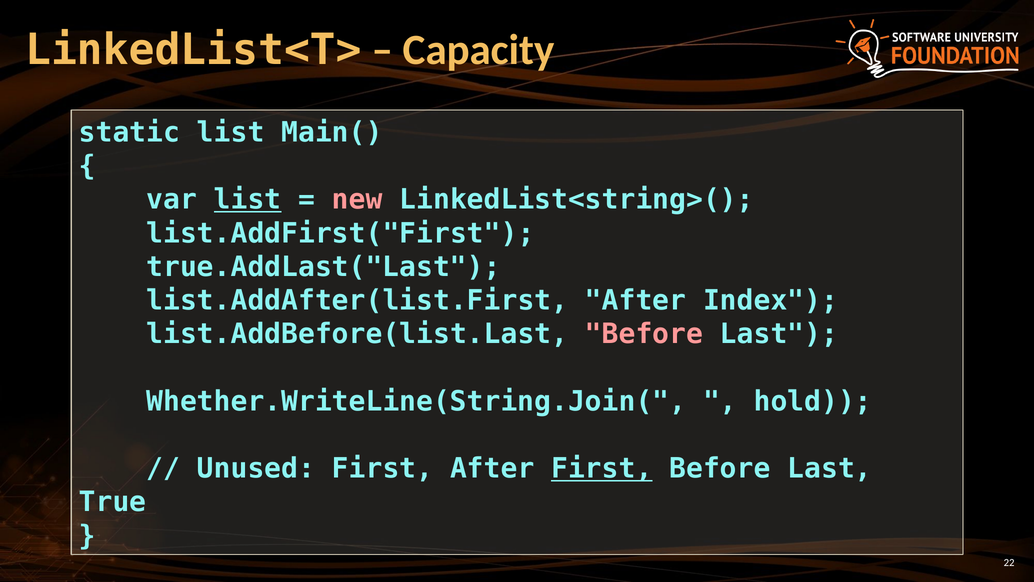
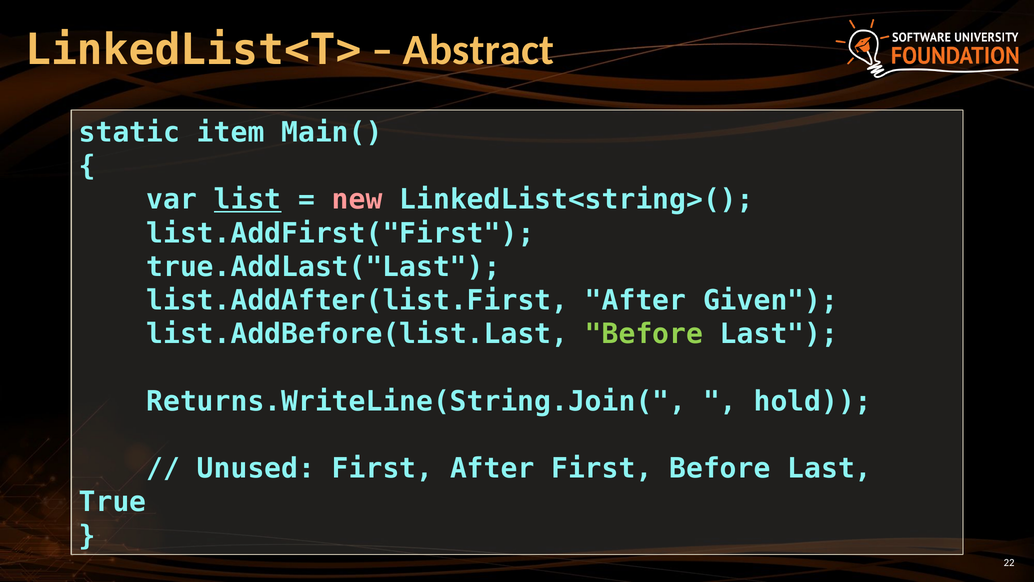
Capacity: Capacity -> Abstract (479, 50)
static list: list -> item (231, 132)
Index: Index -> Given (771, 300)
Before colour: pink -> light green (644, 334)
Whether.WriteLine(String.Join(: Whether.WriteLine(String.Join( -> Returns.WriteLine(String.Join( (416, 401)
First underline: present -> none (602, 468)
